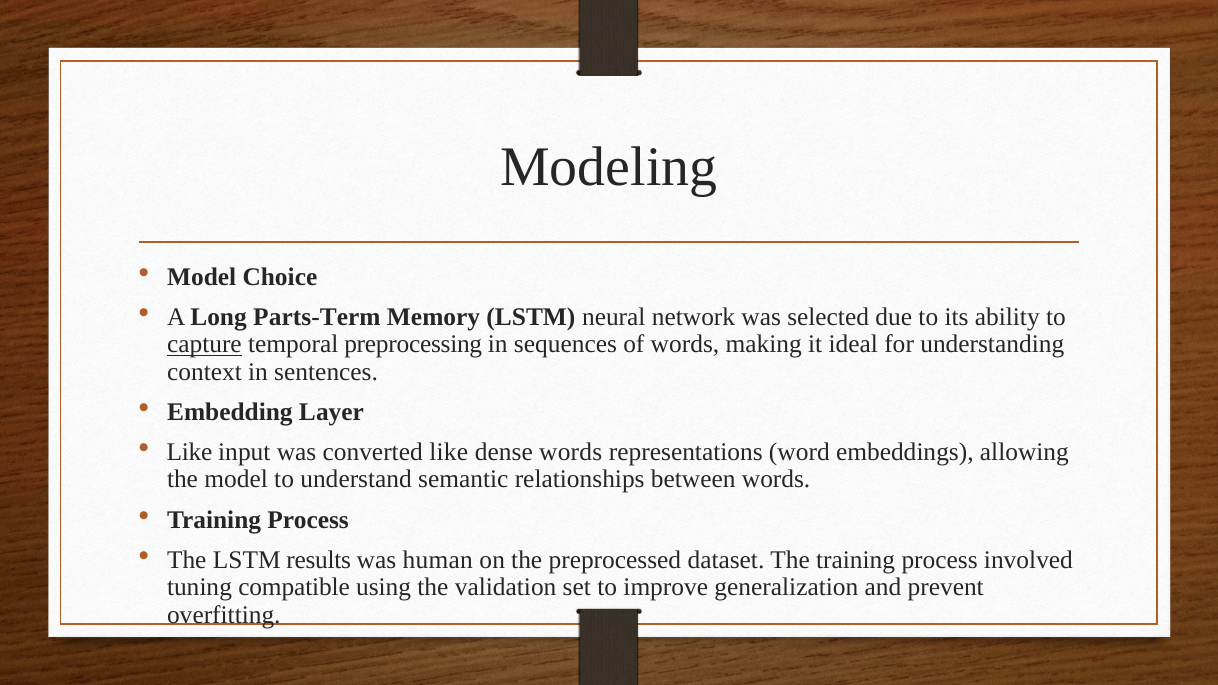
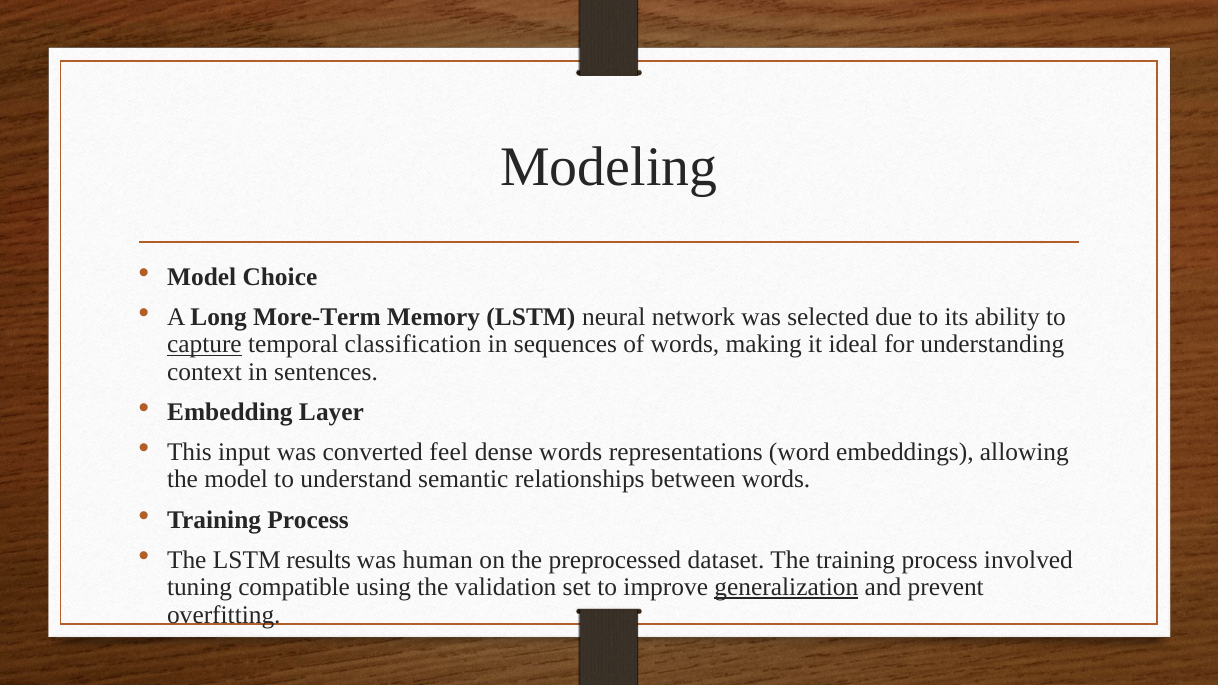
Parts-Term: Parts-Term -> More-Term (317, 317)
preprocessing: preprocessing -> classification (413, 345)
Like: Like -> This (189, 452)
converted like: like -> feel (449, 452)
generalization underline: none -> present (786, 587)
